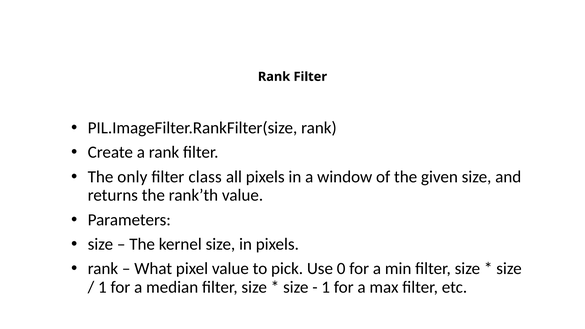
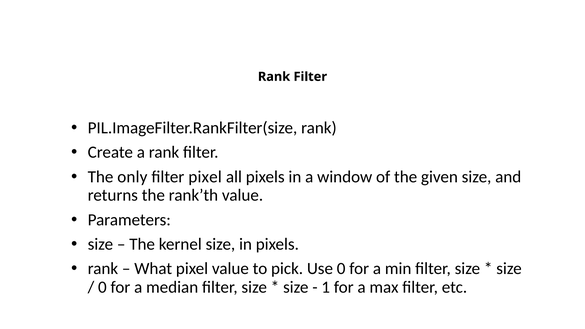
filter class: class -> pixel (205, 177)
1: 1 -> 0 (102, 287)
